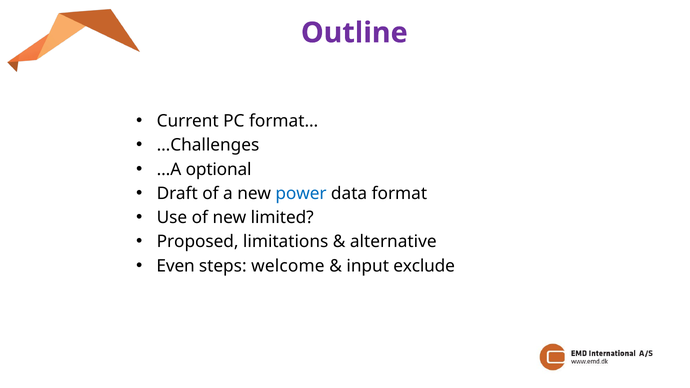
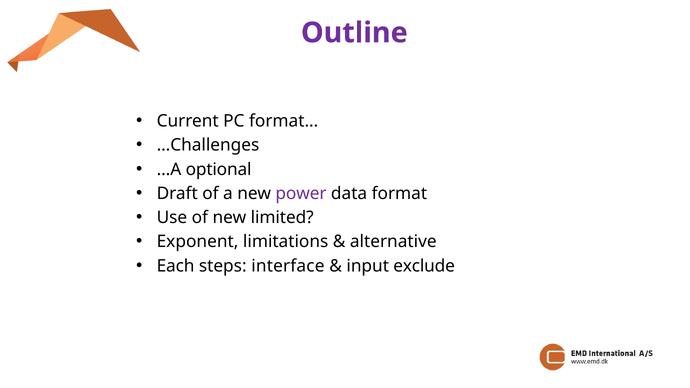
power colour: blue -> purple (301, 194)
Proposed: Proposed -> Exponent (198, 242)
Even: Even -> Each (176, 266)
welcome: welcome -> interface (288, 266)
